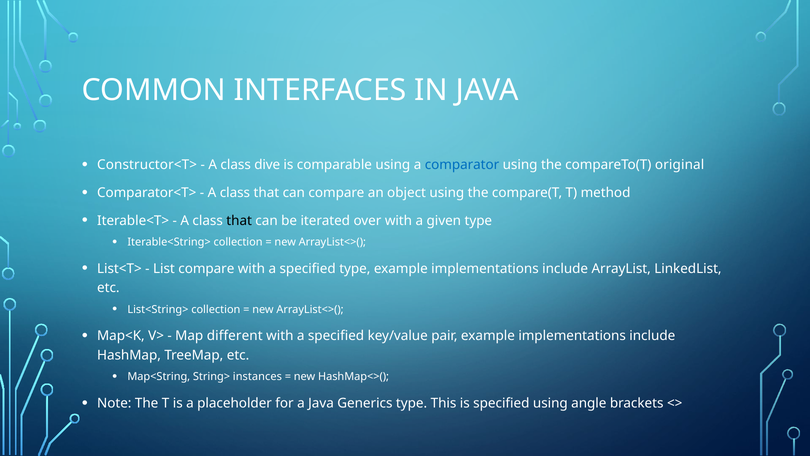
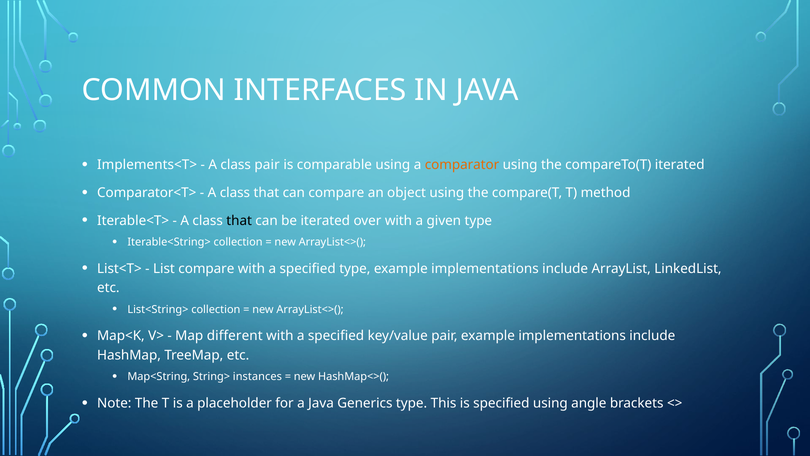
Constructor<T>: Constructor<T> -> Implements<T> (147, 165)
class dive: dive -> pair (267, 165)
comparator colour: blue -> orange (462, 165)
compareTo(T original: original -> iterated (680, 165)
